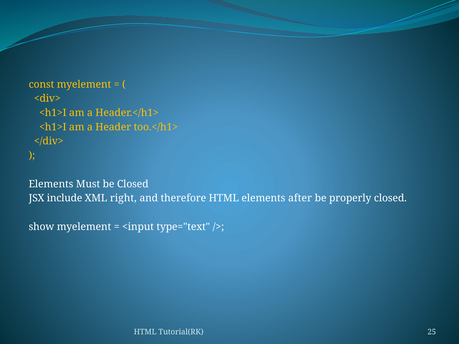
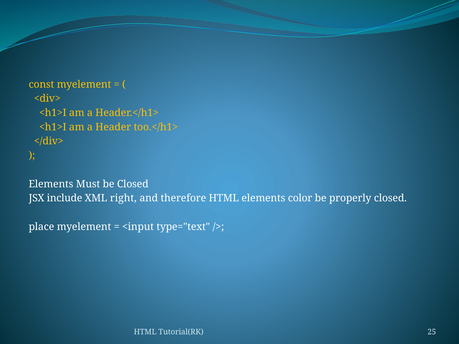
after: after -> color (300, 198)
show: show -> place (41, 227)
